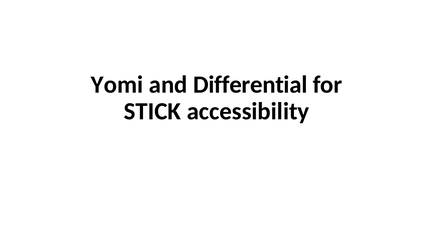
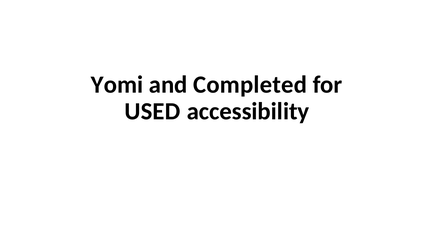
Differential: Differential -> Completed (250, 85)
STICK: STICK -> USED (152, 111)
